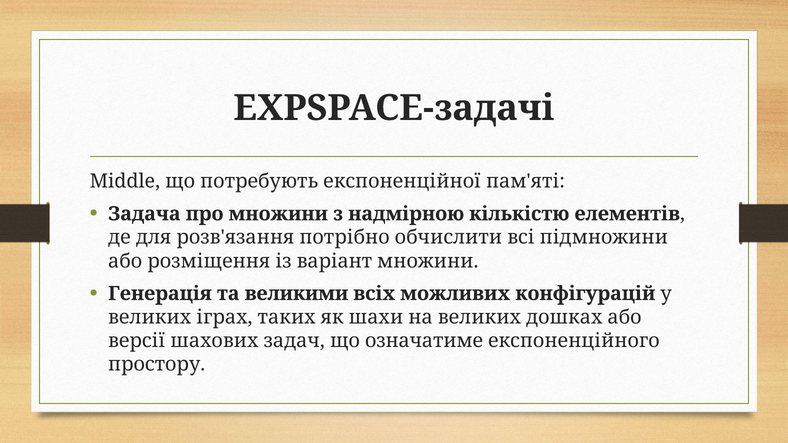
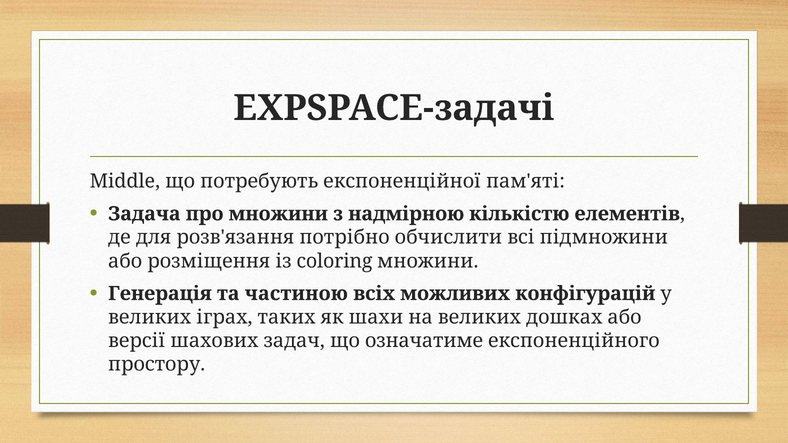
варіант: варіант -> coloring (334, 261)
великими: великими -> частиною (296, 294)
